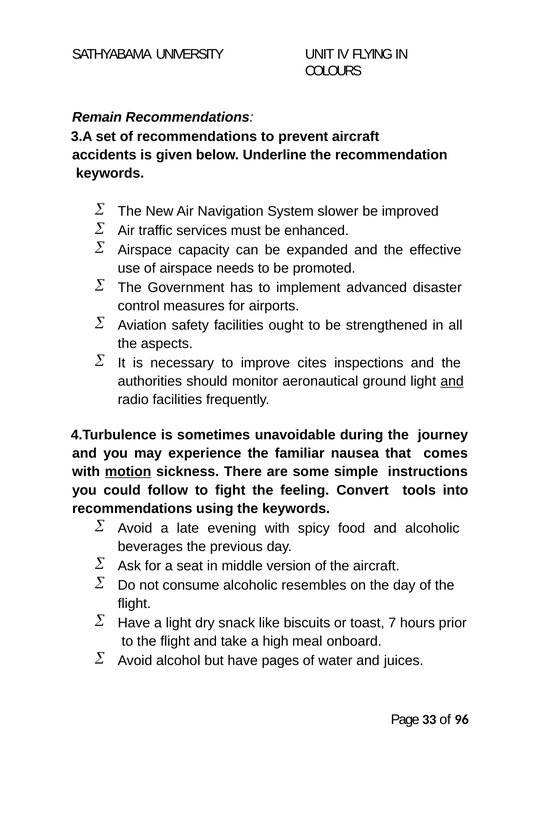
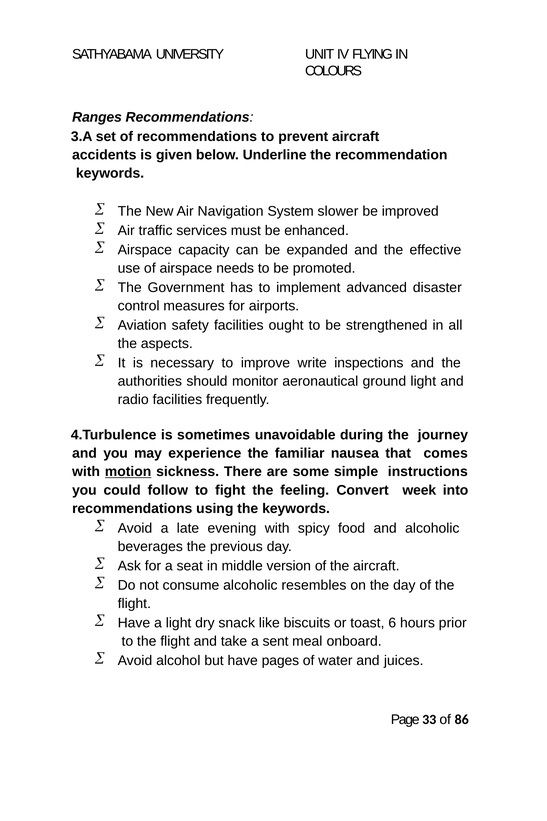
Remain: Remain -> Ranges (97, 117)
cites: cites -> write (312, 363)
and underline: present -> none (452, 381)
tools: tools -> week (419, 490)
7: 7 -> 6 (392, 622)
high: high -> sent (276, 641)
96: 96 -> 86 (462, 719)
